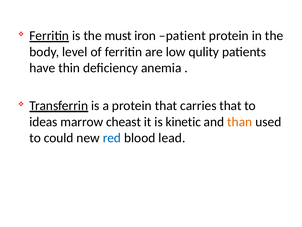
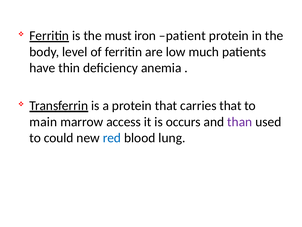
qulity: qulity -> much (204, 52)
ideas: ideas -> main (43, 122)
cheast: cheast -> access (124, 122)
kinetic: kinetic -> occurs (183, 122)
than colour: orange -> purple (240, 122)
lead: lead -> lung (172, 138)
